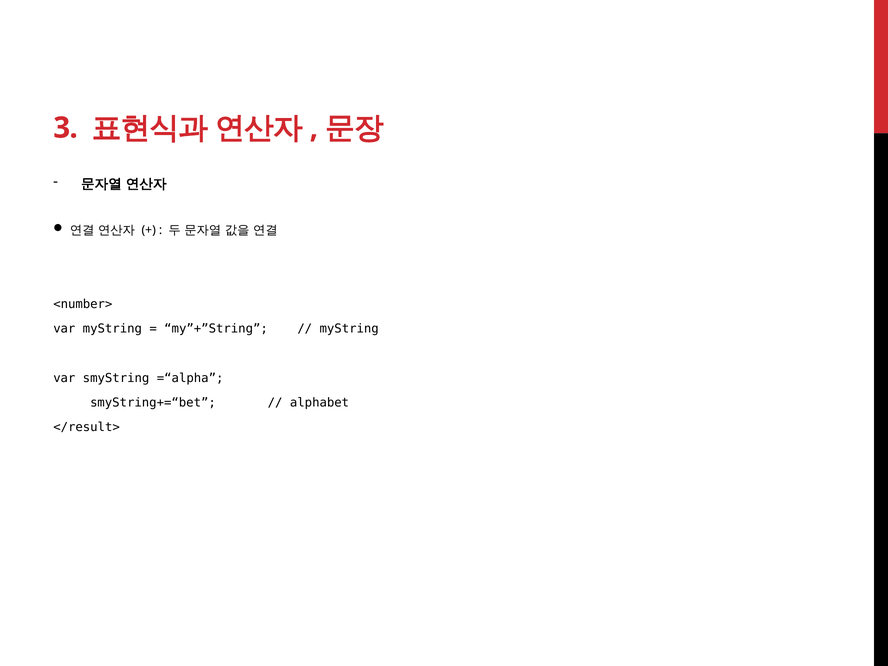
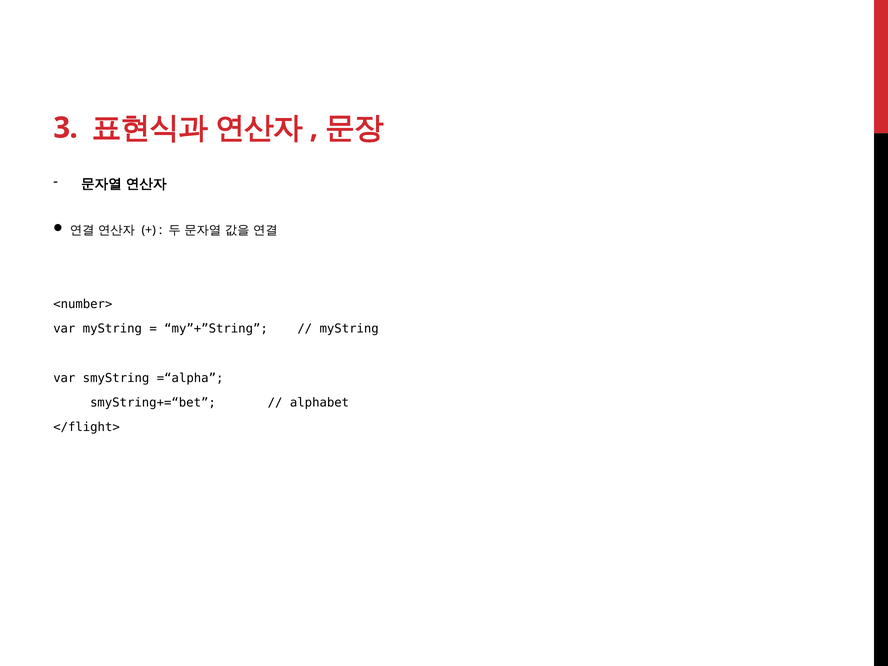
</result>: </result> -> </flight> (87, 427)
